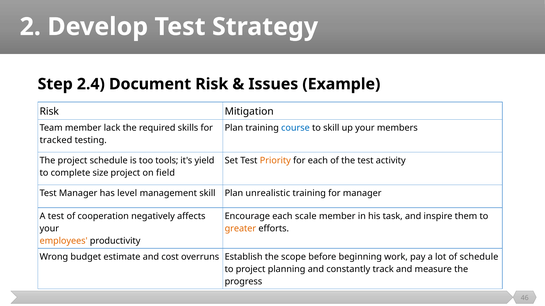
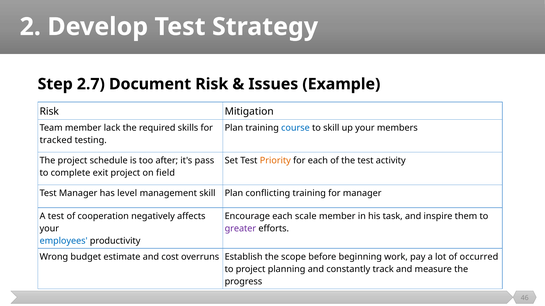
2.4: 2.4 -> 2.7 (91, 84)
tools: tools -> after (167, 161)
yield: yield -> pass (204, 161)
size: size -> exit (100, 173)
unrealistic: unrealistic -> conflicting (268, 194)
greater colour: orange -> purple (240, 229)
employees colour: orange -> blue (64, 241)
of schedule: schedule -> occurred (479, 257)
